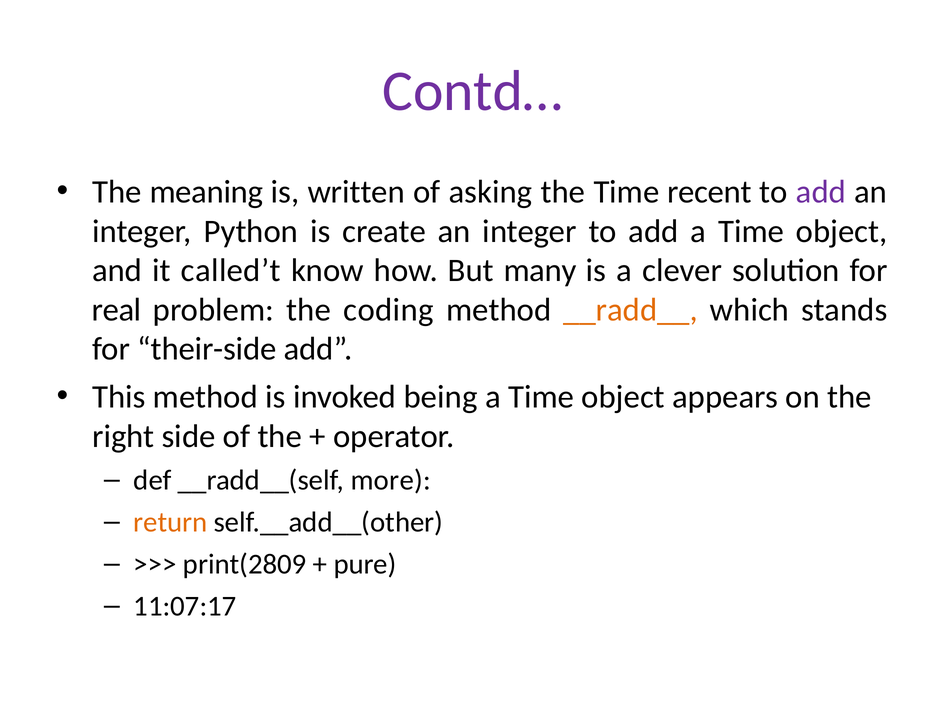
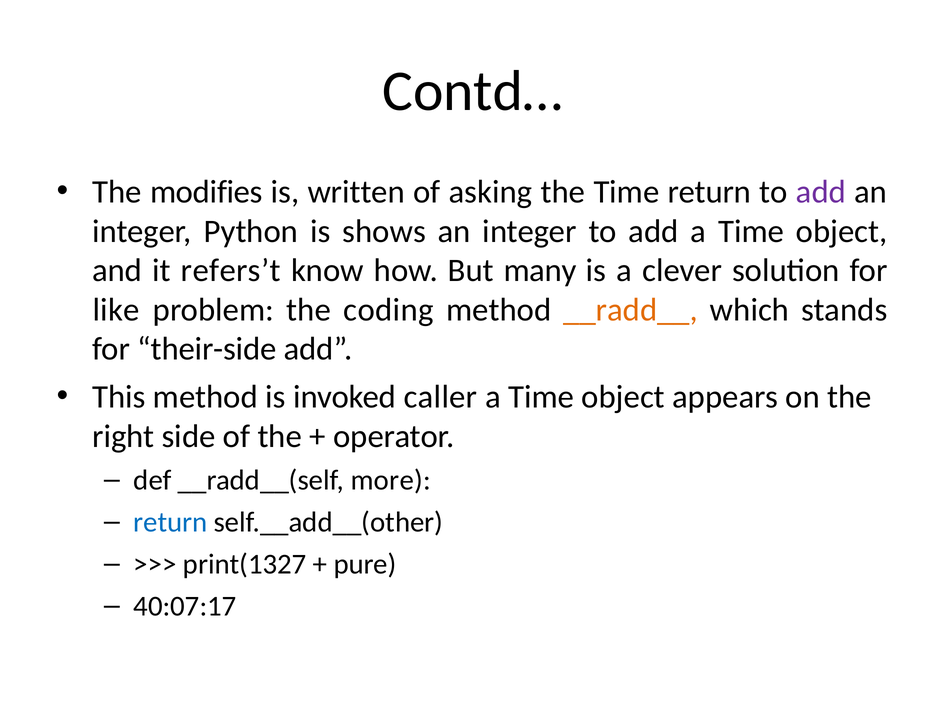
Contd… colour: purple -> black (472, 91)
meaning: meaning -> modifies (206, 192)
Time recent: recent -> return (709, 192)
create: create -> shows (384, 231)
called’t: called’t -> refers’t (231, 271)
real: real -> like (116, 310)
being: being -> caller (440, 397)
return colour: orange -> blue (170, 523)
print(2809: print(2809 -> print(1327 (245, 565)
11:07:17: 11:07:17 -> 40:07:17 (185, 607)
